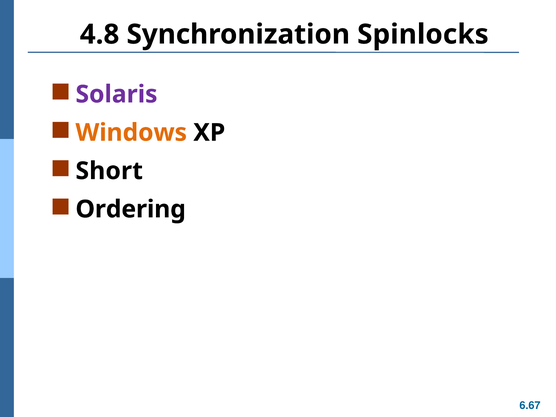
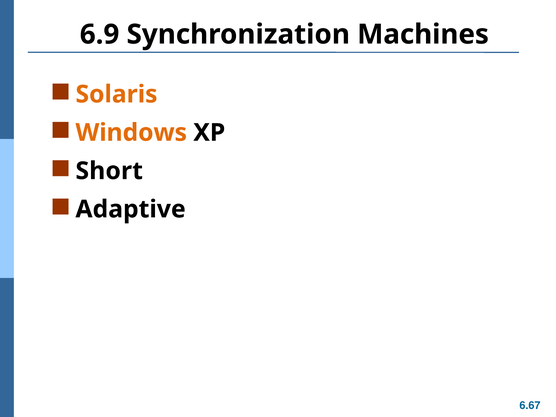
4.8: 4.8 -> 6.9 (100, 34)
Spinlocks: Spinlocks -> Machines (423, 34)
Solaris colour: purple -> orange (116, 94)
Ordering: Ordering -> Adaptive (131, 209)
